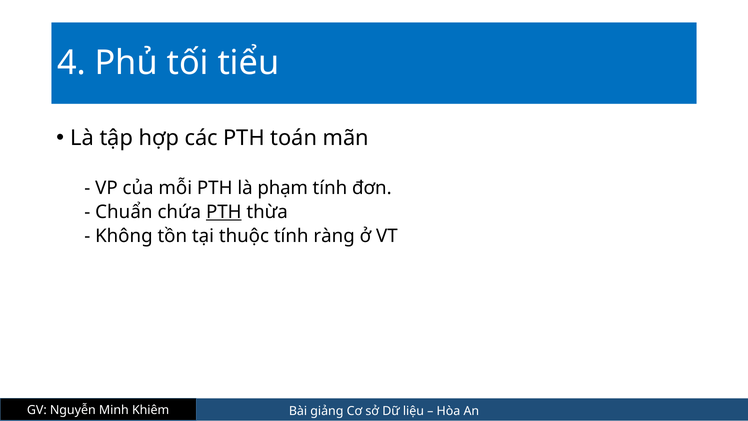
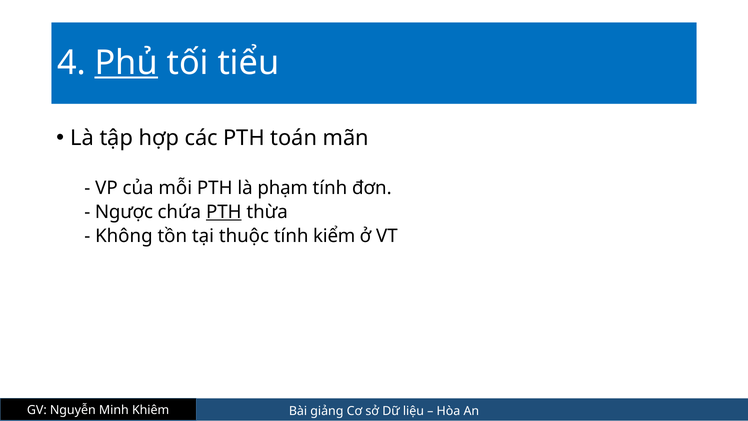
Phủ underline: none -> present (126, 63)
Chuẩn: Chuẩn -> Ngược (124, 212)
ràng: ràng -> kiểm (334, 236)
